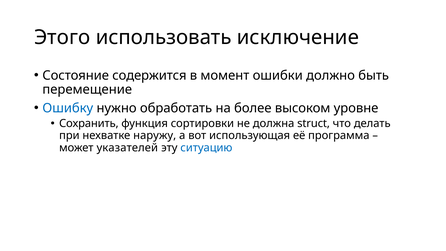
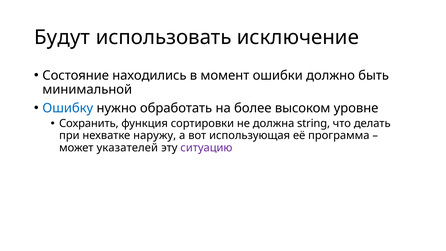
Этого: Этого -> Будут (62, 37)
содержится: содержится -> находились (149, 75)
перемещение: перемещение -> минимальной (87, 89)
struct: struct -> string (314, 124)
ситуацию colour: blue -> purple (206, 148)
